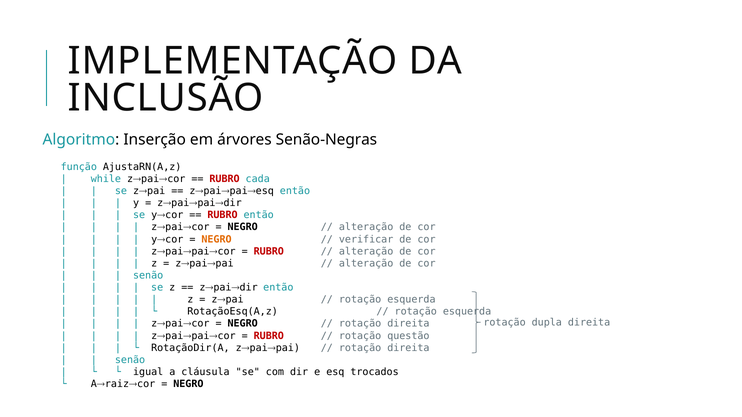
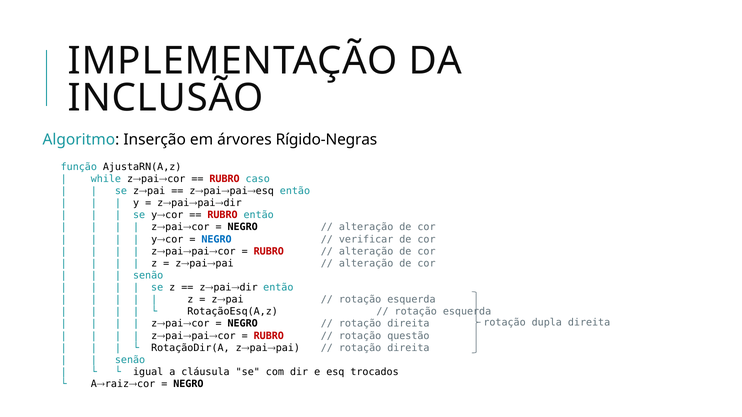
Senão-Negras: Senão-Negras -> Rígido-Negras (326, 140)
cada: cada -> caso (258, 179)
NEGRO colour: orange -> blue (217, 239)
